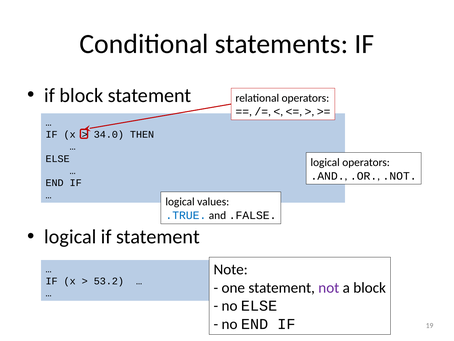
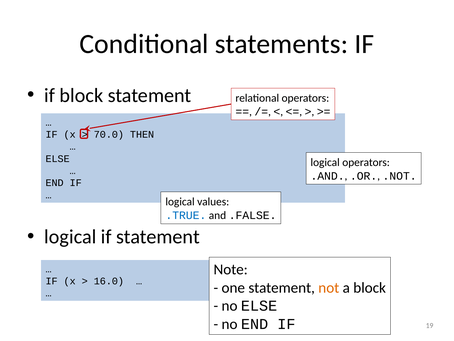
34.0: 34.0 -> 70.0 (109, 134)
53.2: 53.2 -> 16.0 (109, 281)
not colour: purple -> orange (329, 287)
